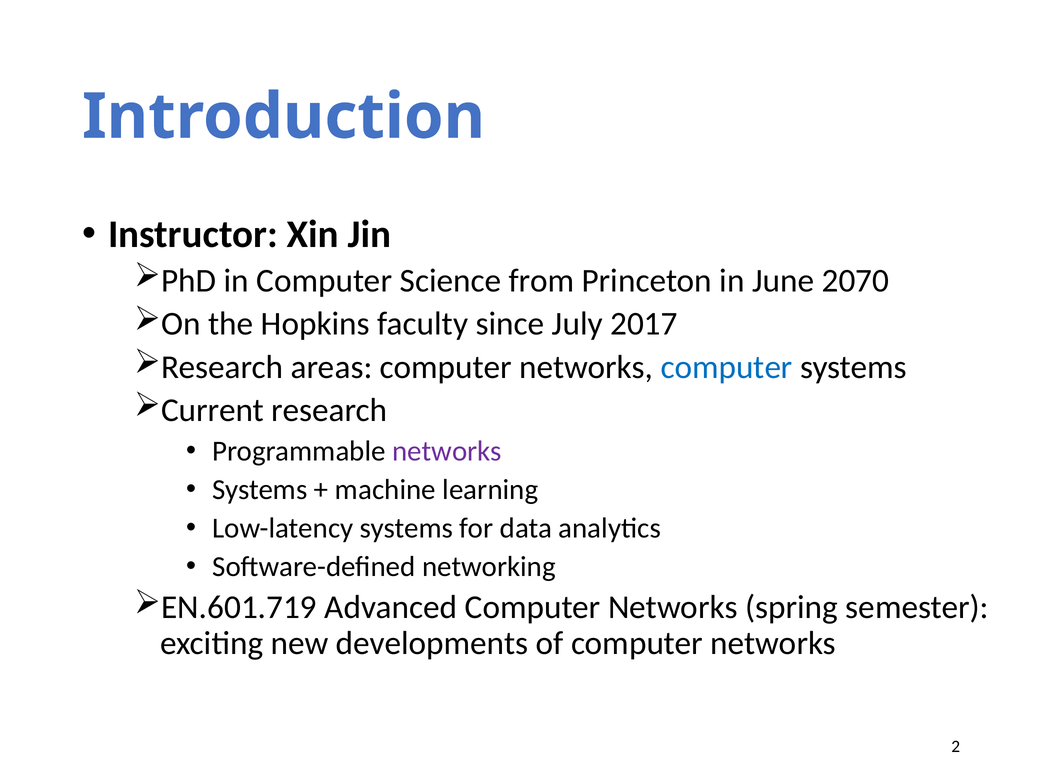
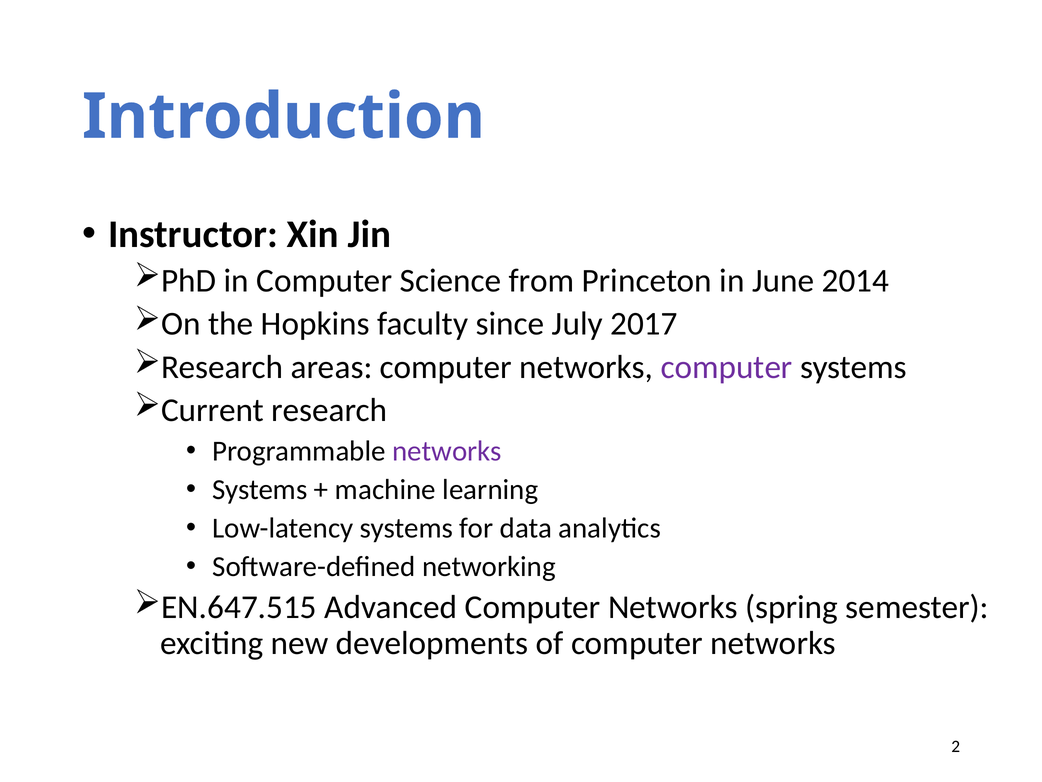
2070: 2070 -> 2014 (855, 280)
computer colour: blue -> purple (727, 367)
EN.601.719: EN.601.719 -> EN.647.515 (239, 607)
